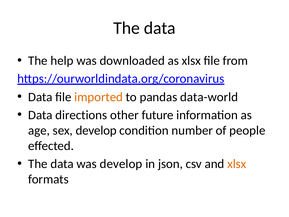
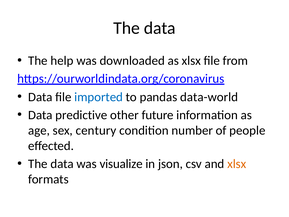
imported colour: orange -> blue (99, 97)
directions: directions -> predictive (81, 115)
sex develop: develop -> century (96, 130)
was develop: develop -> visualize (121, 164)
